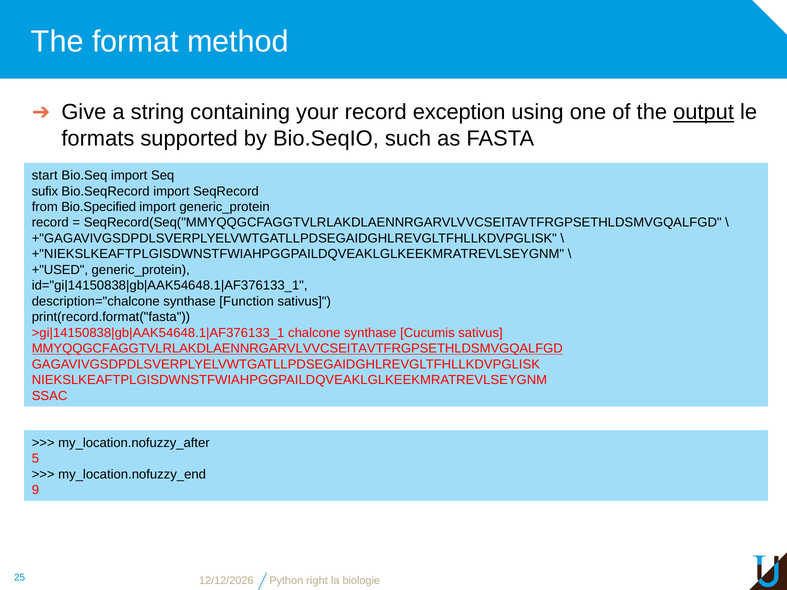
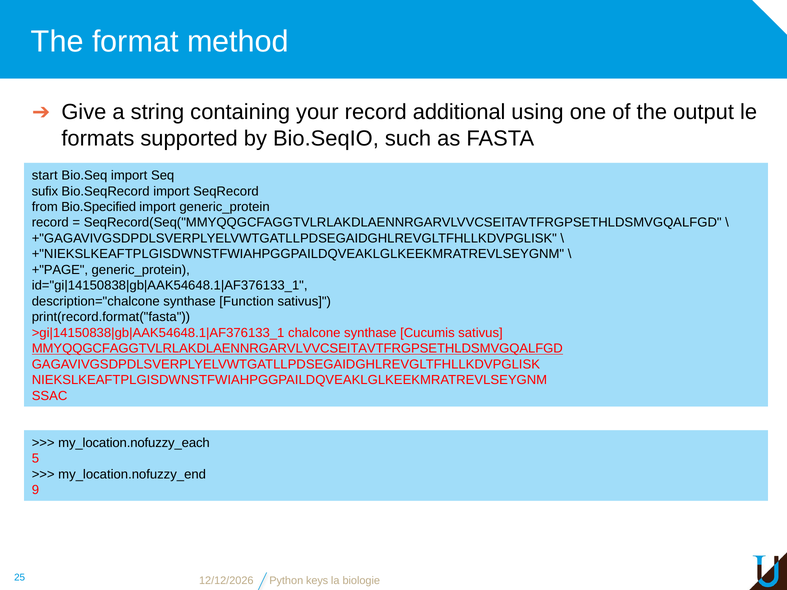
exception: exception -> additional (459, 112)
output underline: present -> none (704, 112)
+"USED: +"USED -> +"PAGE (60, 270)
my_location.nofuzzy_after: my_location.nofuzzy_after -> my_location.nofuzzy_each (134, 443)
right: right -> keys (317, 581)
